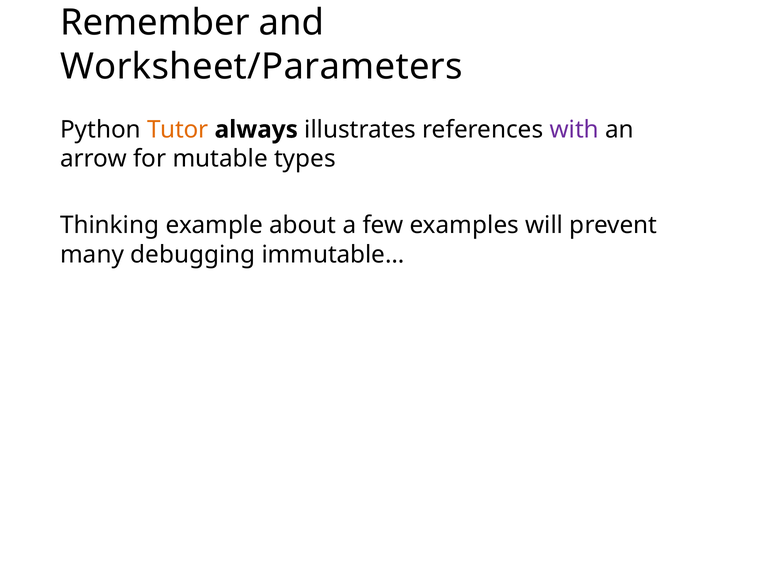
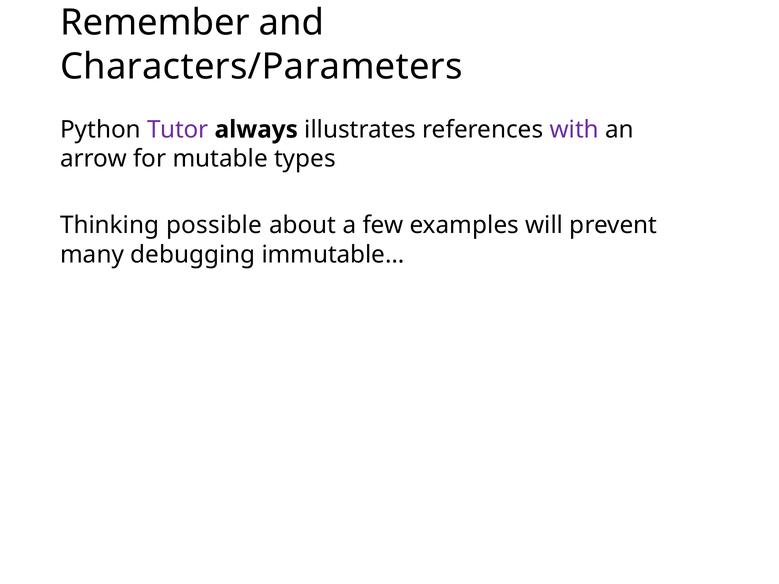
Worksheet/Parameters: Worksheet/Parameters -> Characters/Parameters (261, 67)
Tutor colour: orange -> purple (178, 130)
example: example -> possible (214, 225)
